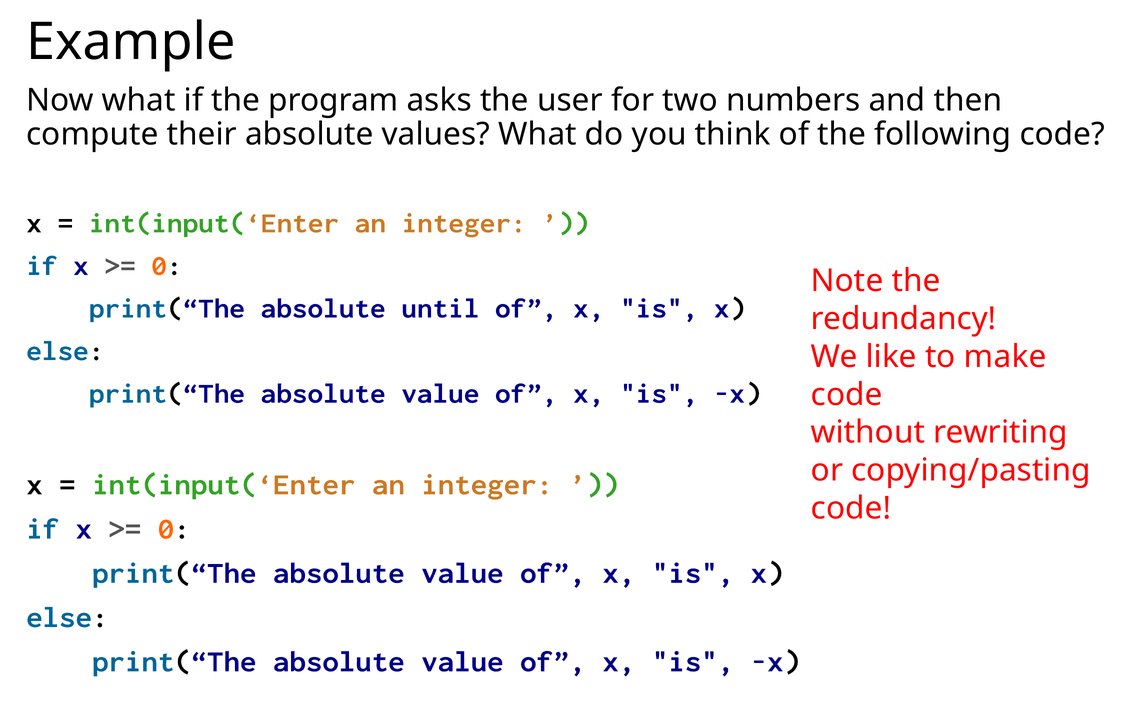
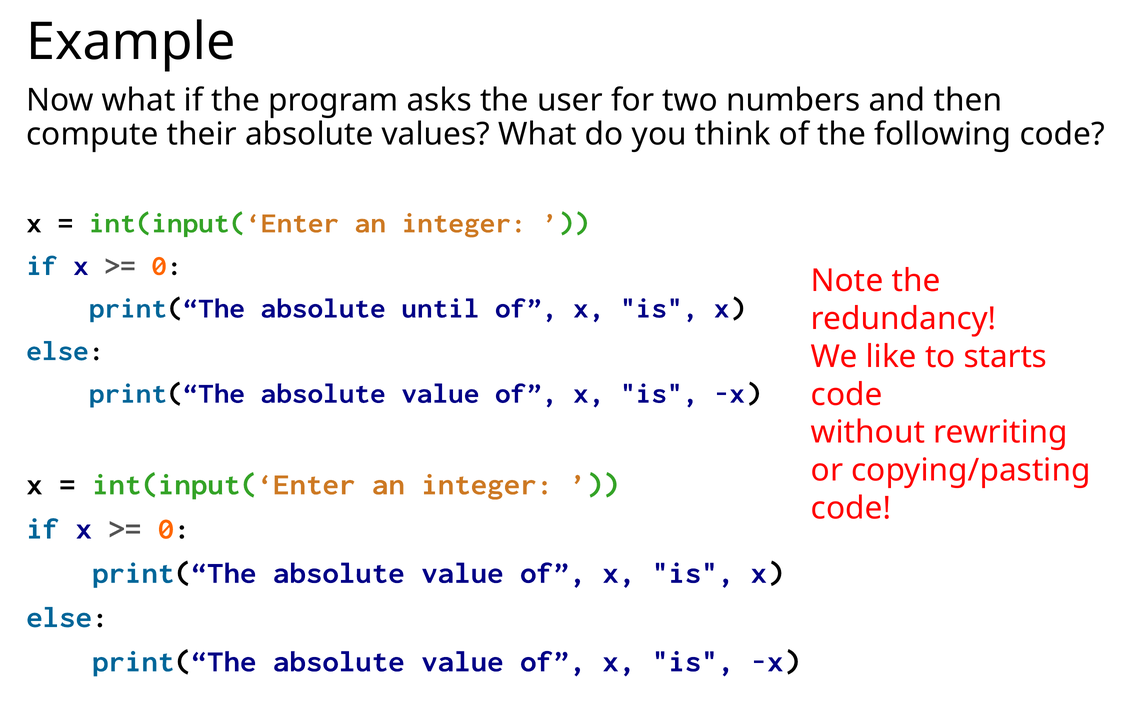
make: make -> starts (1006, 357)
